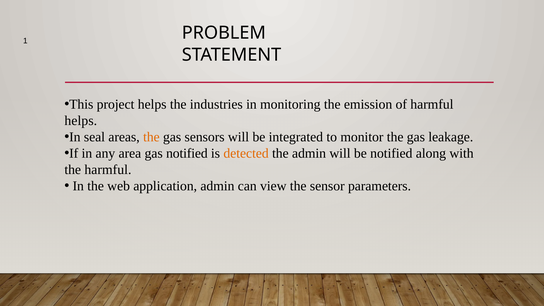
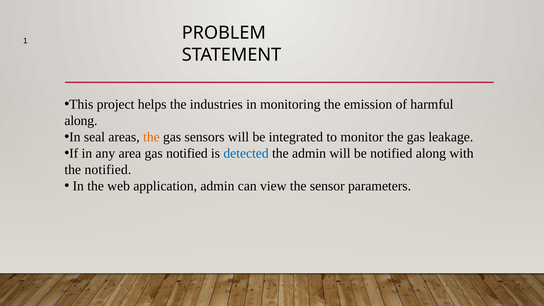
helps: helps -> along (81, 121)
detected colour: orange -> blue (246, 153)
the harmful: harmful -> notified (108, 170)
